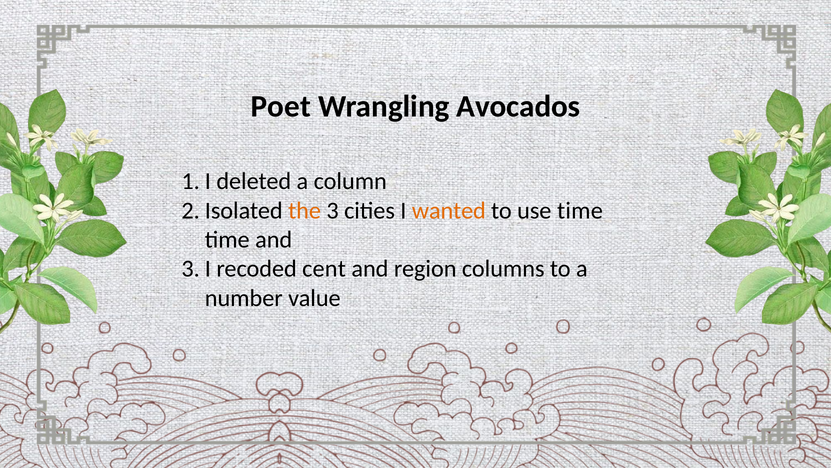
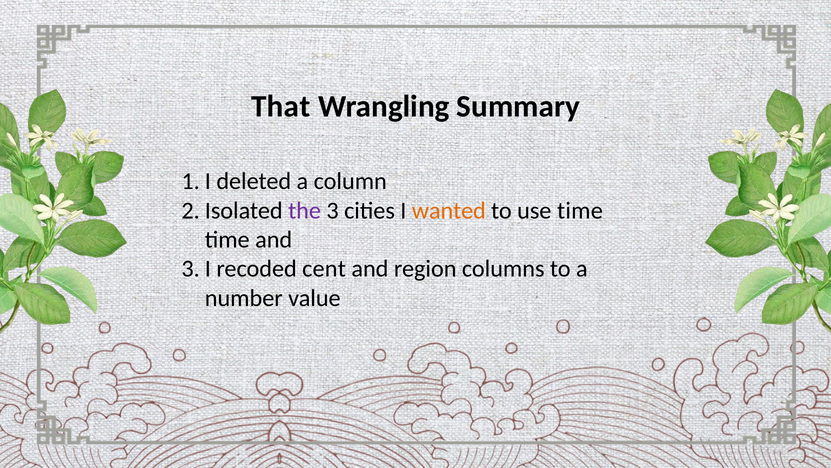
Poet: Poet -> That (281, 106)
Avocados: Avocados -> Summary (518, 106)
the colour: orange -> purple (305, 210)
